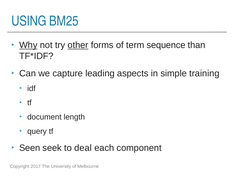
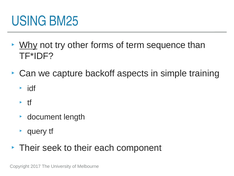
other underline: present -> none (78, 45)
leading: leading -> backoff (100, 73)
Seen: Seen -> Their (30, 148)
to deal: deal -> their (83, 148)
